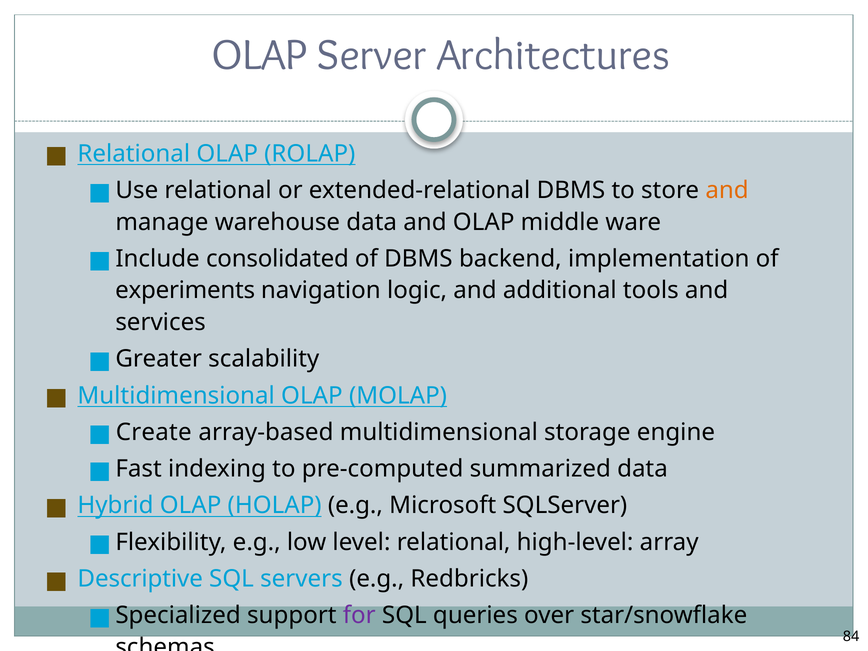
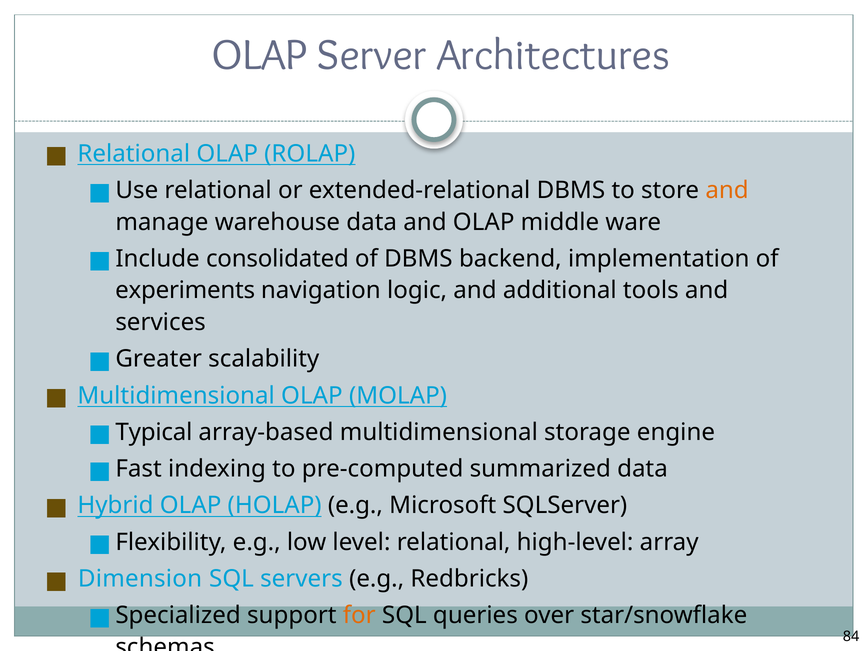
Create: Create -> Typical (154, 432)
Descriptive: Descriptive -> Dimension (140, 579)
for colour: purple -> orange (359, 615)
